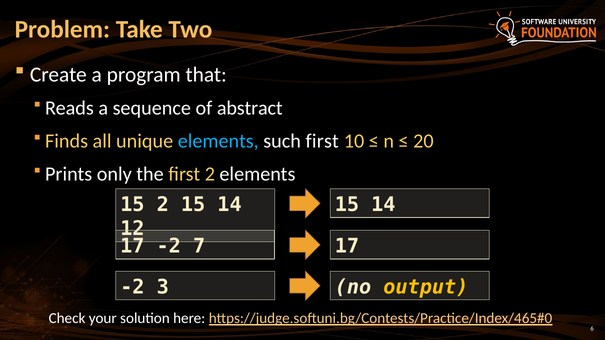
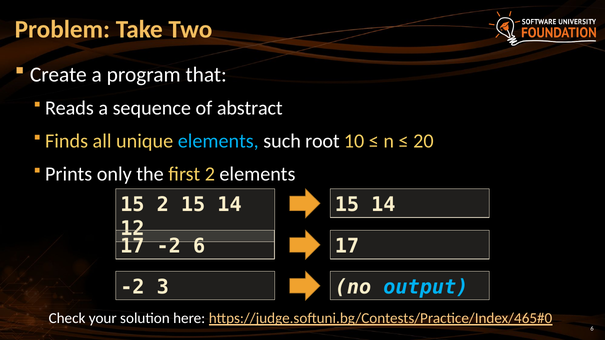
such first: first -> root (322, 141)
-2 7: 7 -> 6 (199, 246)
output colour: yellow -> light blue (426, 287)
